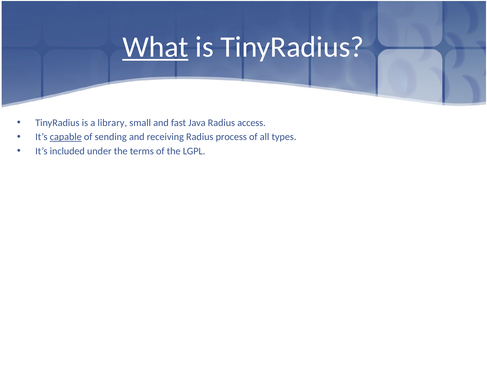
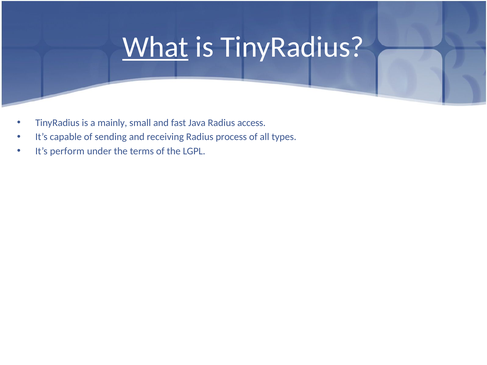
library: library -> mainly (112, 123)
capable underline: present -> none (66, 137)
included: included -> perform (67, 151)
